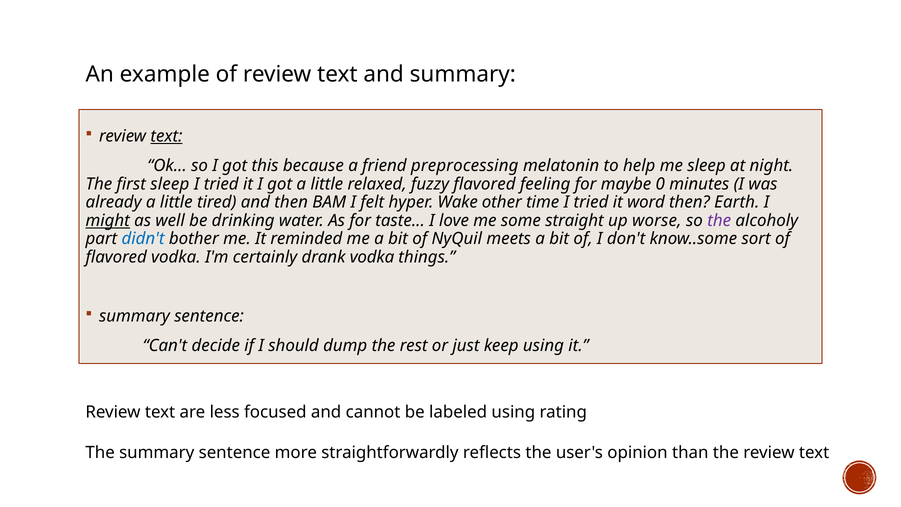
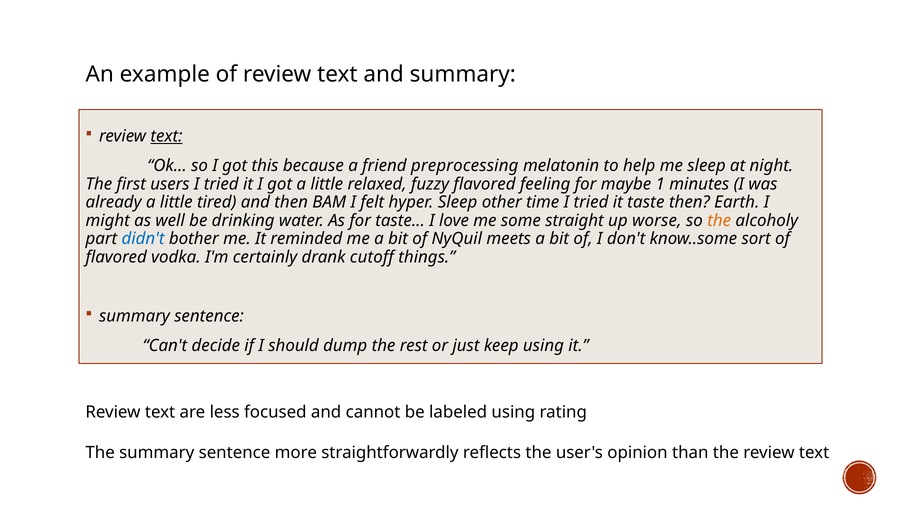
first sleep: sleep -> users (170, 184)
0: 0 -> 1 (660, 184)
hyper Wake: Wake -> Sleep (458, 202)
it word: word -> taste (646, 202)
might underline: present -> none (108, 221)
the colour: purple -> orange (719, 221)
drank vodka: vodka -> cutoff (372, 257)
